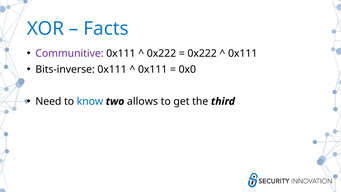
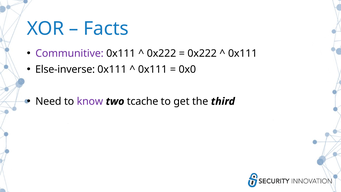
Bits-inverse: Bits-inverse -> Else-inverse (65, 69)
know colour: blue -> purple (90, 101)
allows: allows -> tcache (143, 101)
